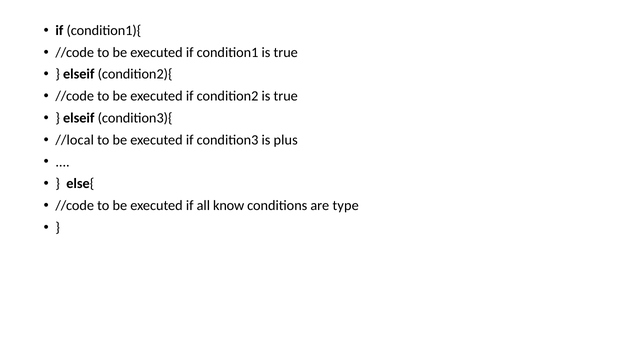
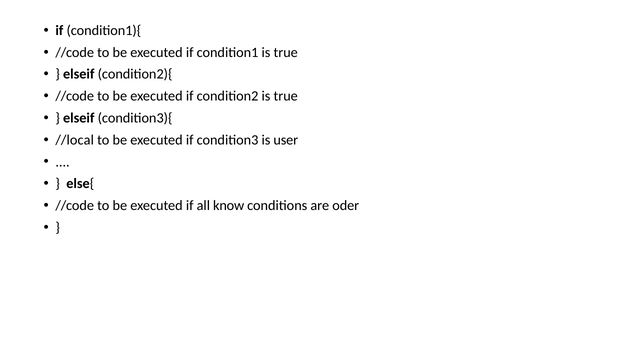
plus: plus -> user (286, 140)
type: type -> oder (346, 205)
